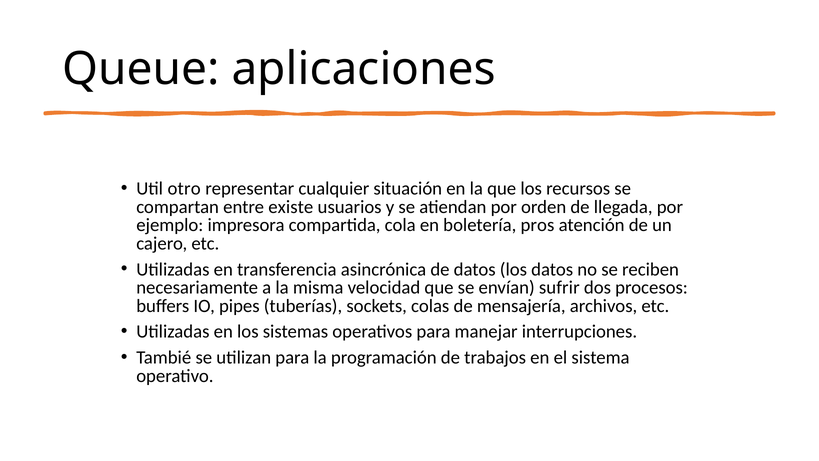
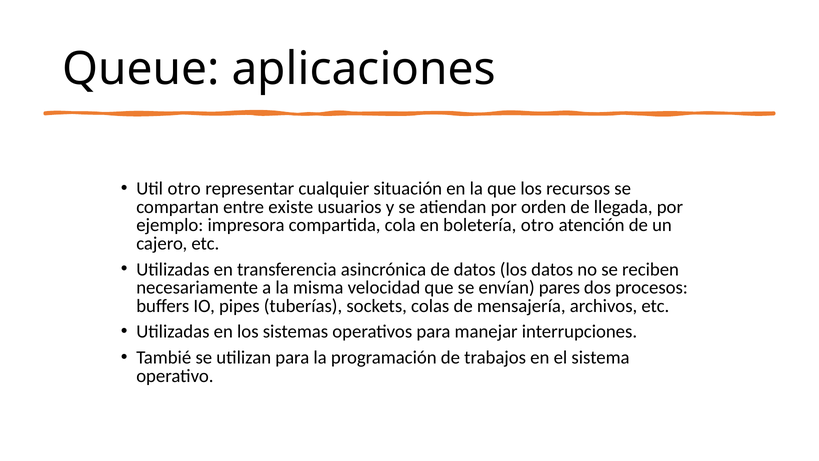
boletería pros: pros -> otro (537, 225)
sufrir: sufrir -> pares (559, 287)
